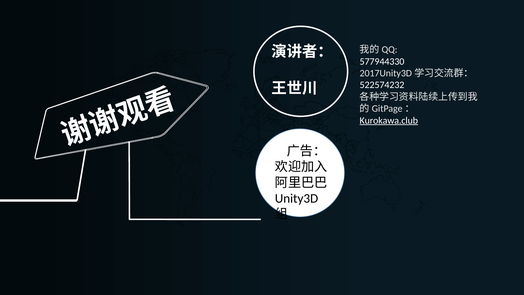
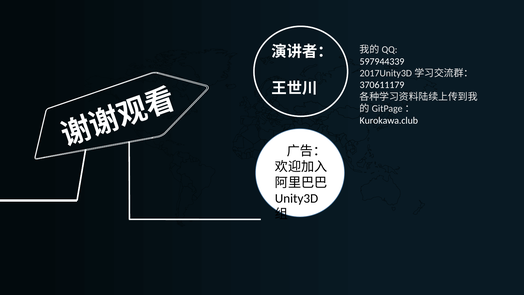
577944330: 577944330 -> 597944339 (382, 61)
522574232: 522574232 -> 370611179 (382, 85)
Kurokawa.club underline: present -> none (389, 120)
